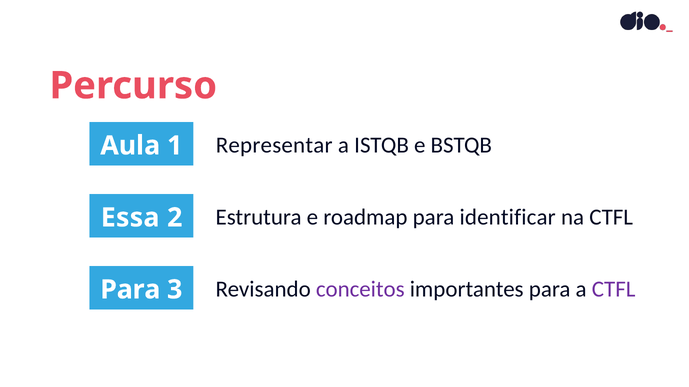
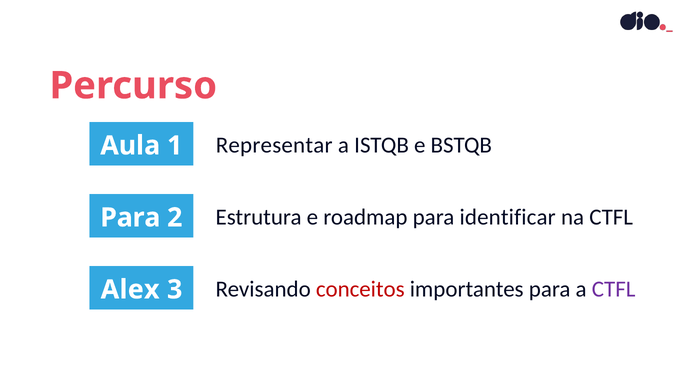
Essa: Essa -> Para (130, 218)
Para: Para -> Alex (130, 290)
conceitos colour: purple -> red (360, 290)
